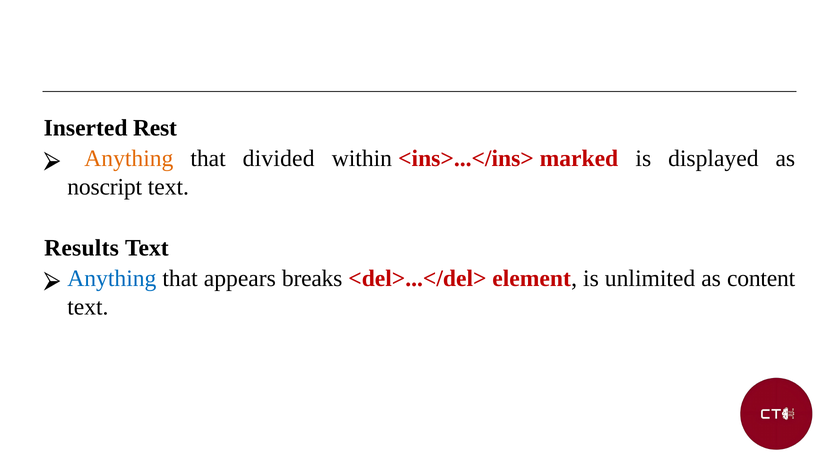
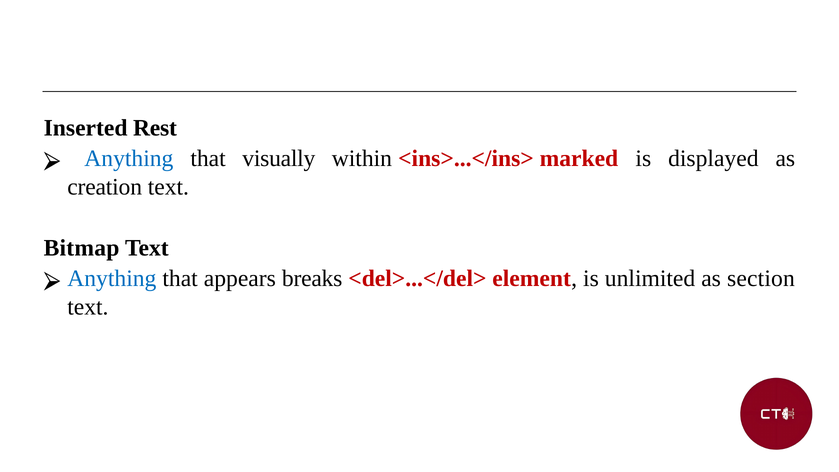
Anything colour: orange -> blue (129, 159)
divided: divided -> visually (279, 159)
noscript: noscript -> creation (105, 187)
Results: Results -> Bitmap (82, 248)
content: content -> section (761, 279)
